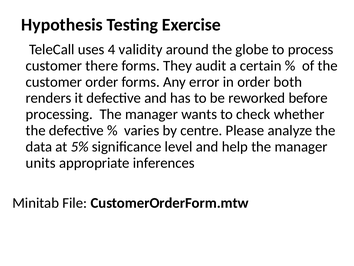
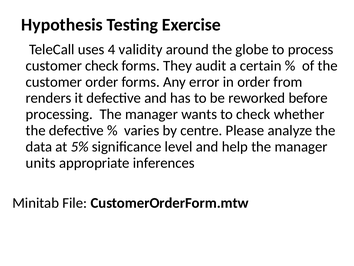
customer there: there -> check (102, 66)
both: both -> from (288, 82)
